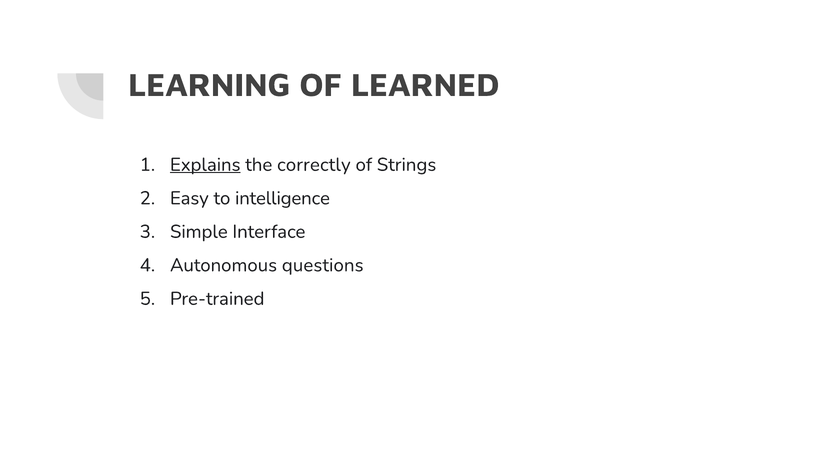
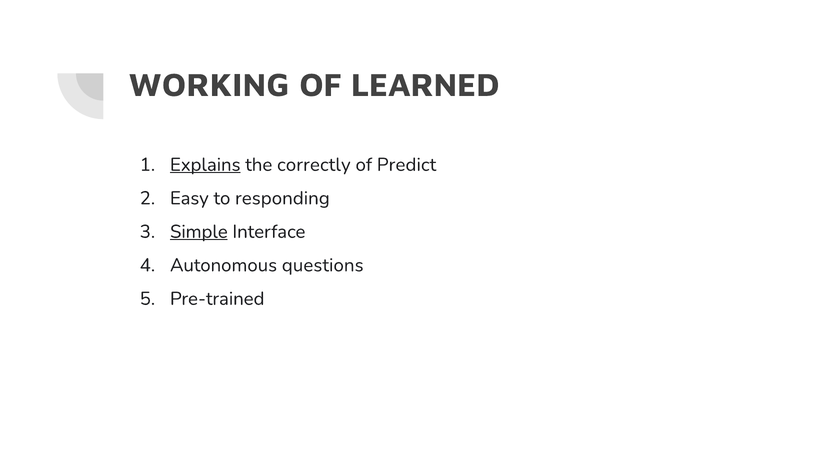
LEARNING: LEARNING -> WORKING (209, 85)
Strings: Strings -> Predict (406, 165)
intelligence: intelligence -> responding (282, 198)
Simple underline: none -> present (199, 232)
